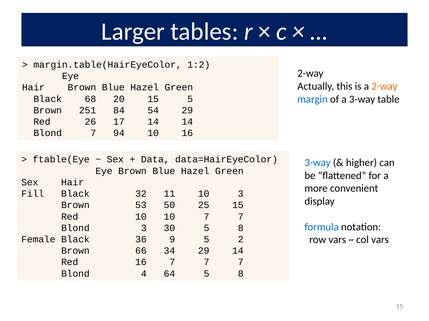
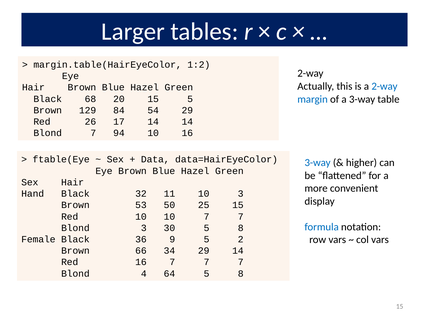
2-way colour: orange -> blue (384, 87)
251: 251 -> 129 (88, 111)
Fill: Fill -> Hand (33, 194)
